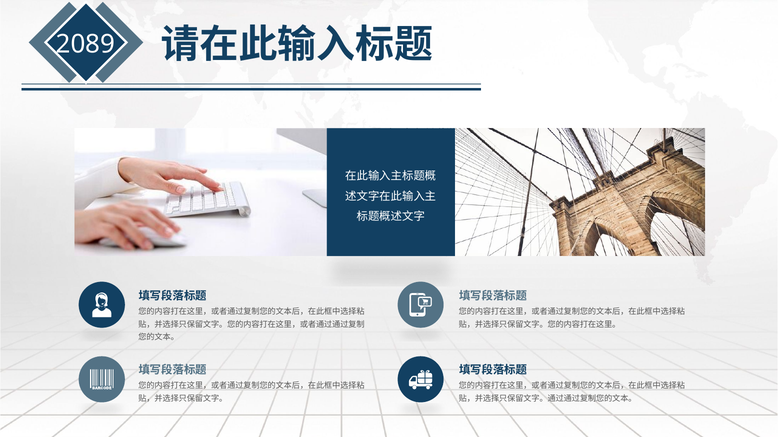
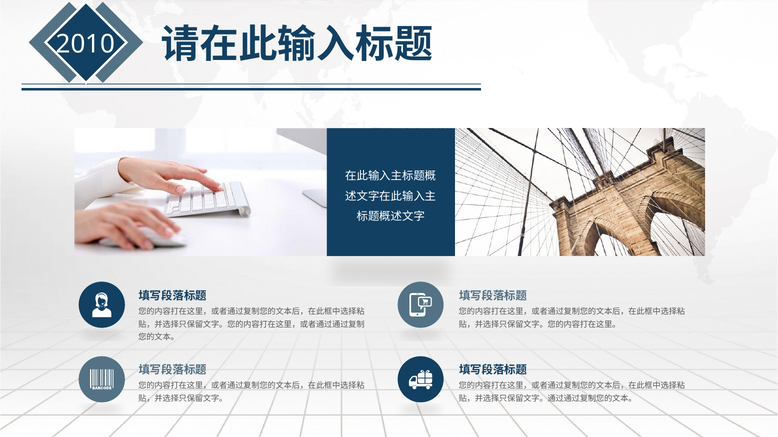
2089: 2089 -> 2010 (85, 44)
